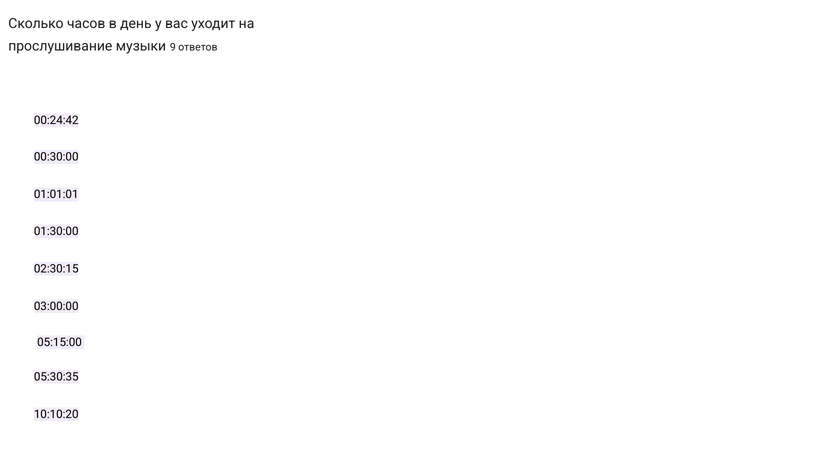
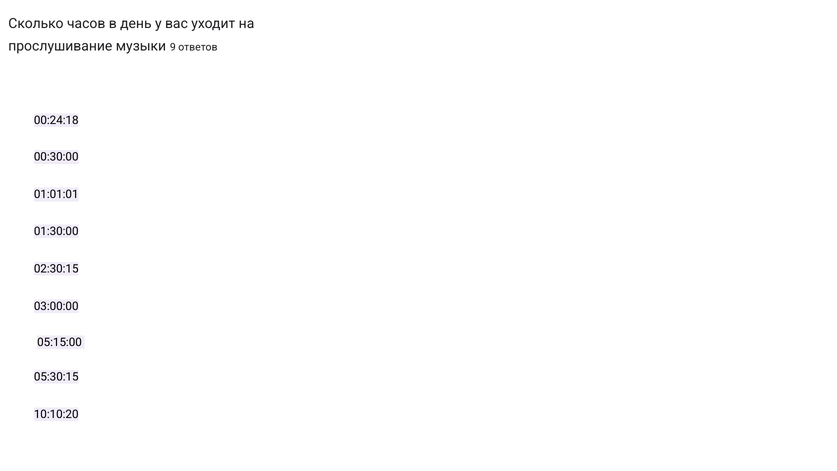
00:24:42: 00:24:42 -> 00:24:18 (56, 120)
05:30:35: 05:30:35 -> 05:30:15 (56, 377)
